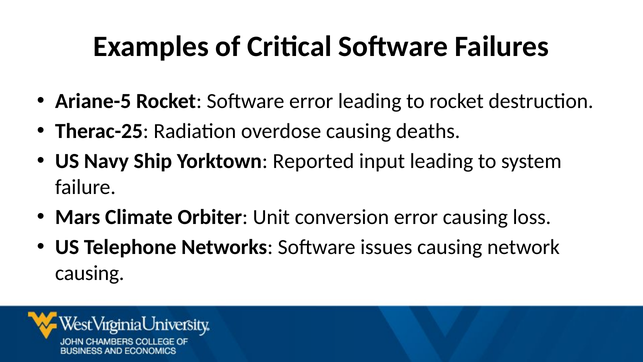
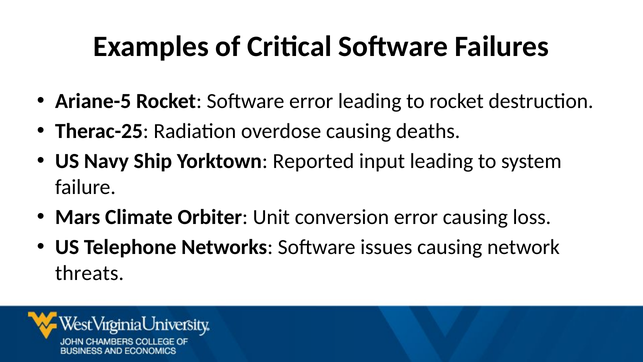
causing: causing -> threats (90, 273)
